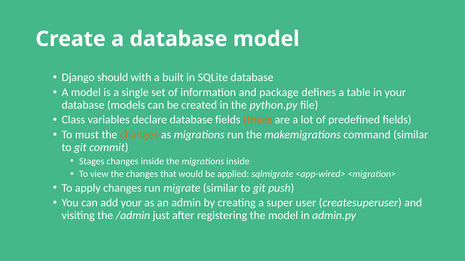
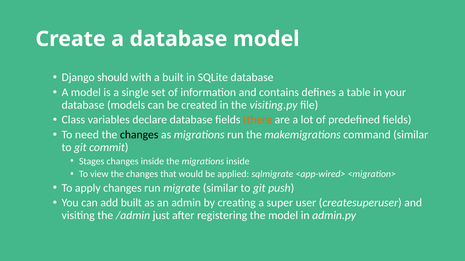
package: package -> contains (279, 93)
python.py: python.py -> visiting.py (274, 105)
must: must -> need (87, 135)
changes colour: orange -> black (139, 135)
add your: your -> built (131, 203)
